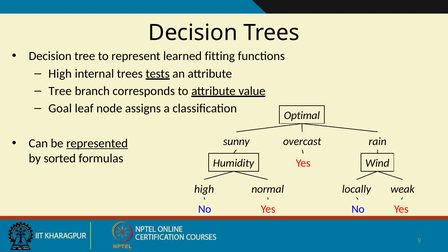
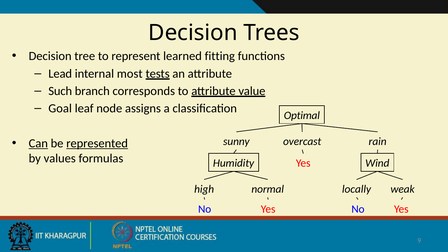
High: High -> Lead (60, 74)
internal trees: trees -> most (130, 74)
Tree: Tree -> Such (60, 91)
Can underline: none -> present (38, 143)
sorted: sorted -> values (60, 158)
